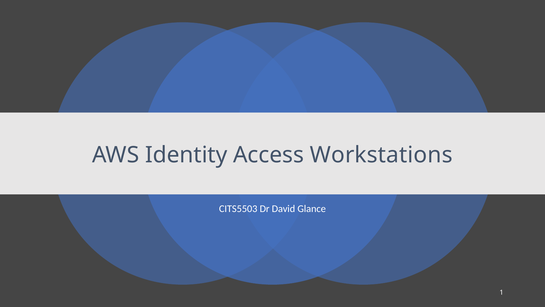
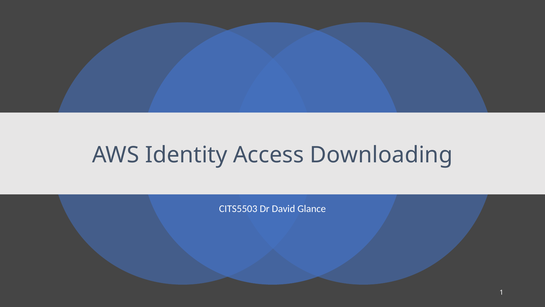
Workstations: Workstations -> Downloading (381, 155)
